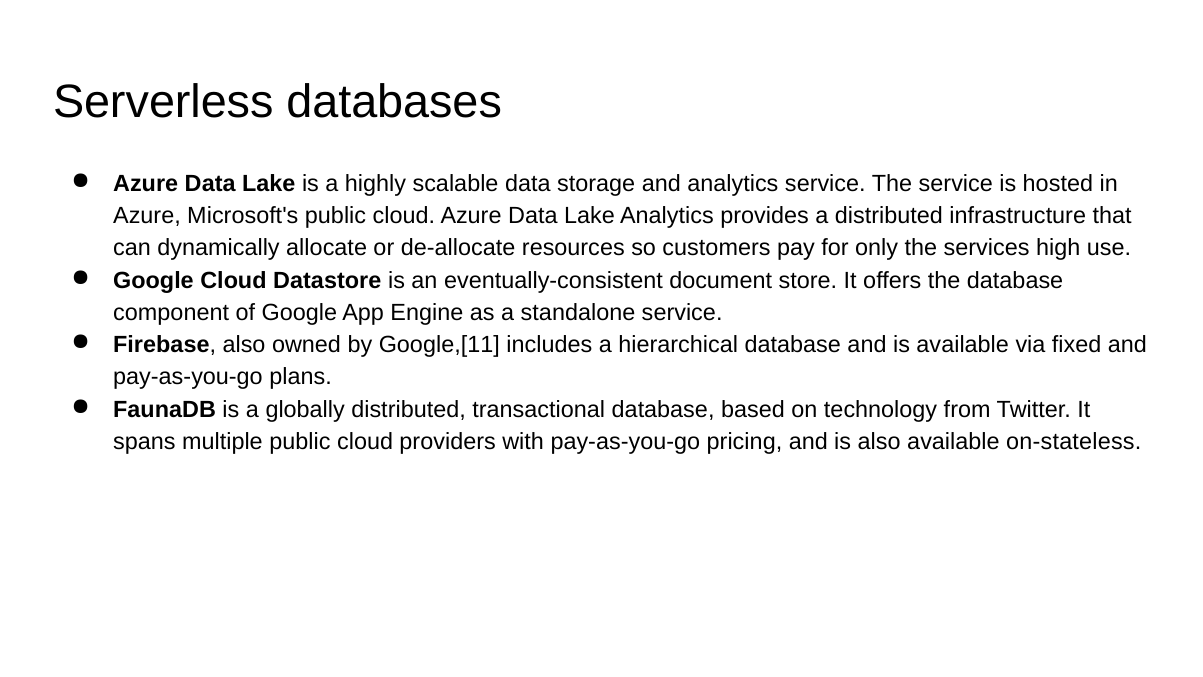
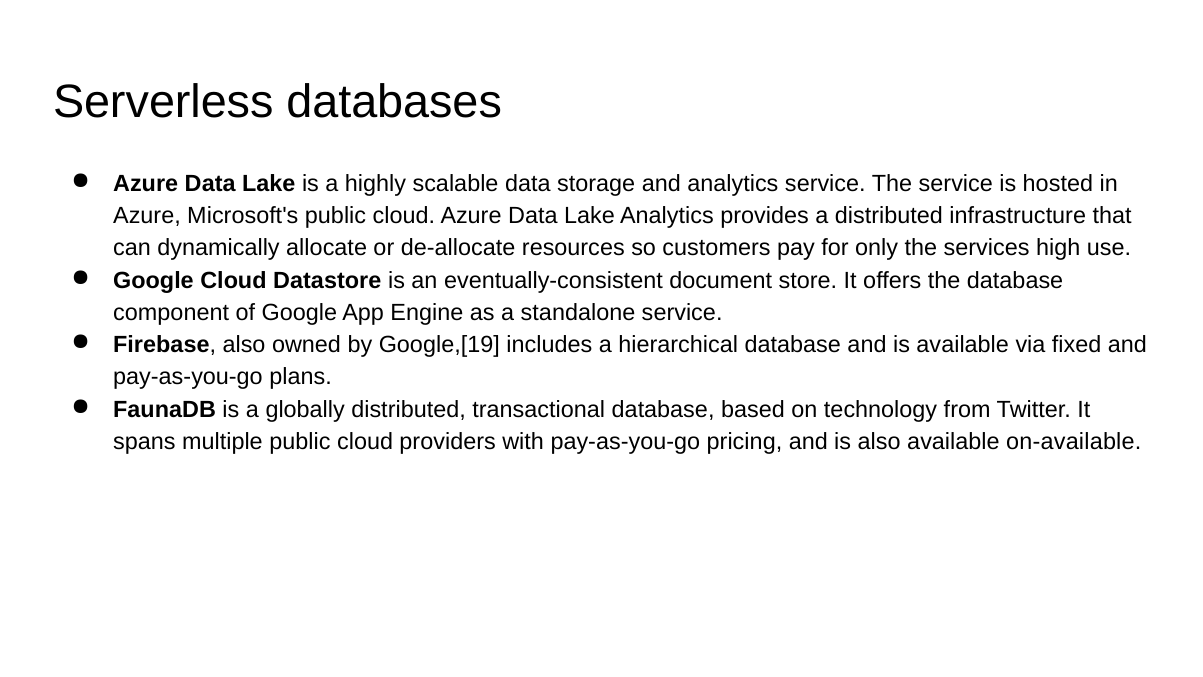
Google,[11: Google,[11 -> Google,[19 (439, 345)
on-stateless: on-stateless -> on-available (1074, 442)
